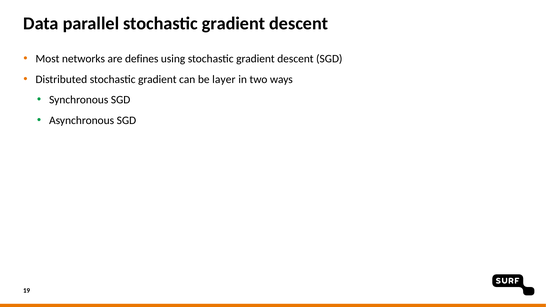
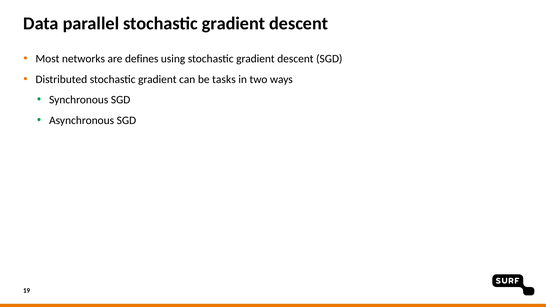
layer: layer -> tasks (224, 79)
